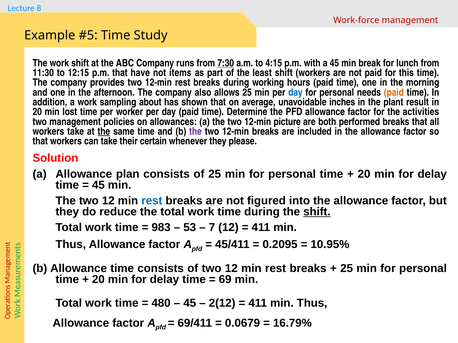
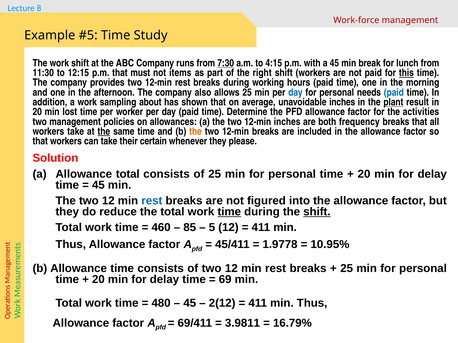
have: have -> must (140, 73)
least: least -> right (262, 73)
this underline: none -> present (406, 73)
paid colour: orange -> blue (394, 93)
plant underline: none -> present (393, 102)
12-min picture: picture -> inches (287, 122)
performed: performed -> frequency (359, 122)
the colour: purple -> orange (196, 132)
Allowance plan: plan -> total (128, 174)
time underline: none -> present (229, 212)
983: 983 -> 460 (161, 228)
53: 53 -> 85 (190, 228)
7: 7 -> 5 (212, 228)
0.2095: 0.2095 -> 1.9778 (280, 245)
0.0679: 0.0679 -> 3.9811 (242, 323)
